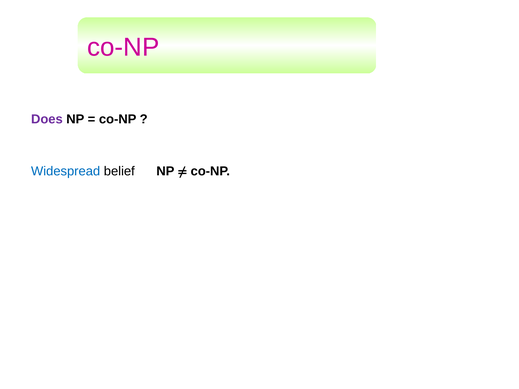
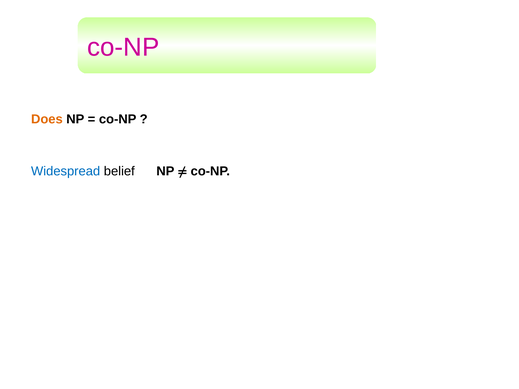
Does colour: purple -> orange (47, 119)
